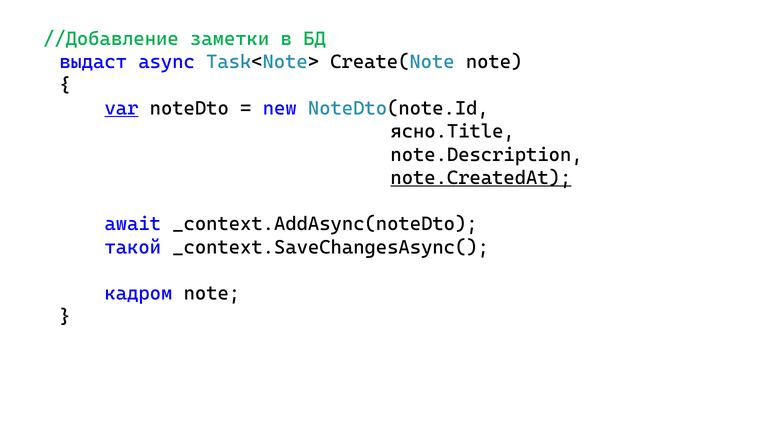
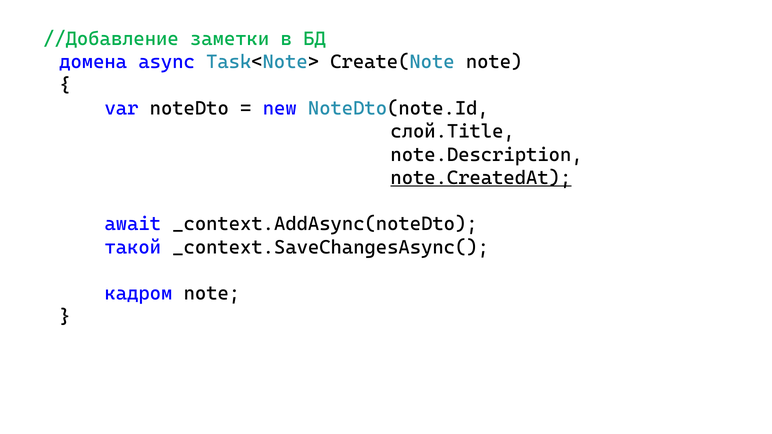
выдаст: выдаст -> домена (93, 62)
var underline: present -> none (121, 108)
ясно.Title: ясно.Title -> слой.Title (453, 132)
